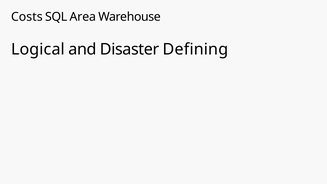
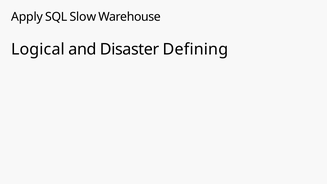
Costs: Costs -> Apply (27, 17)
Area: Area -> Slow (83, 17)
